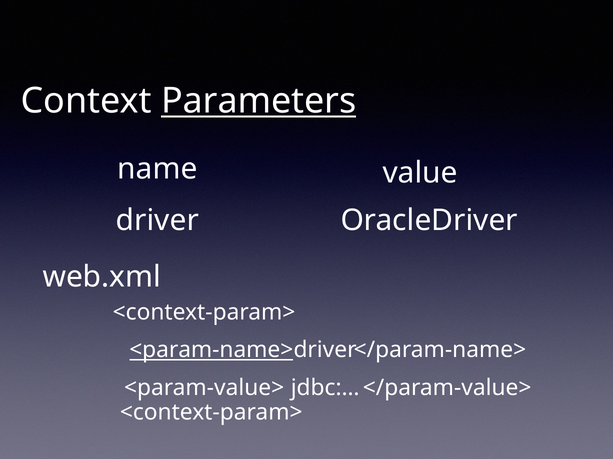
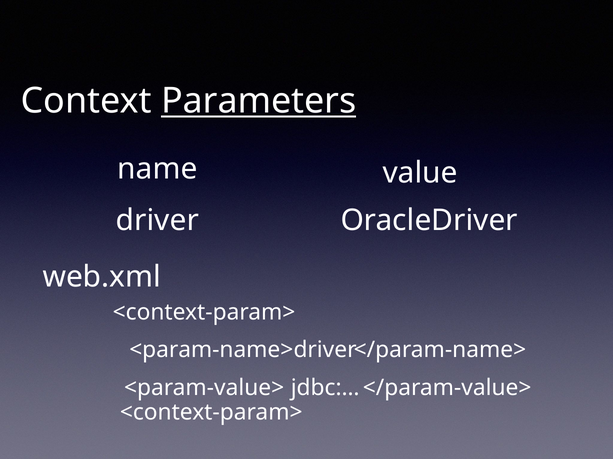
<param-name> underline: present -> none (211, 351)
